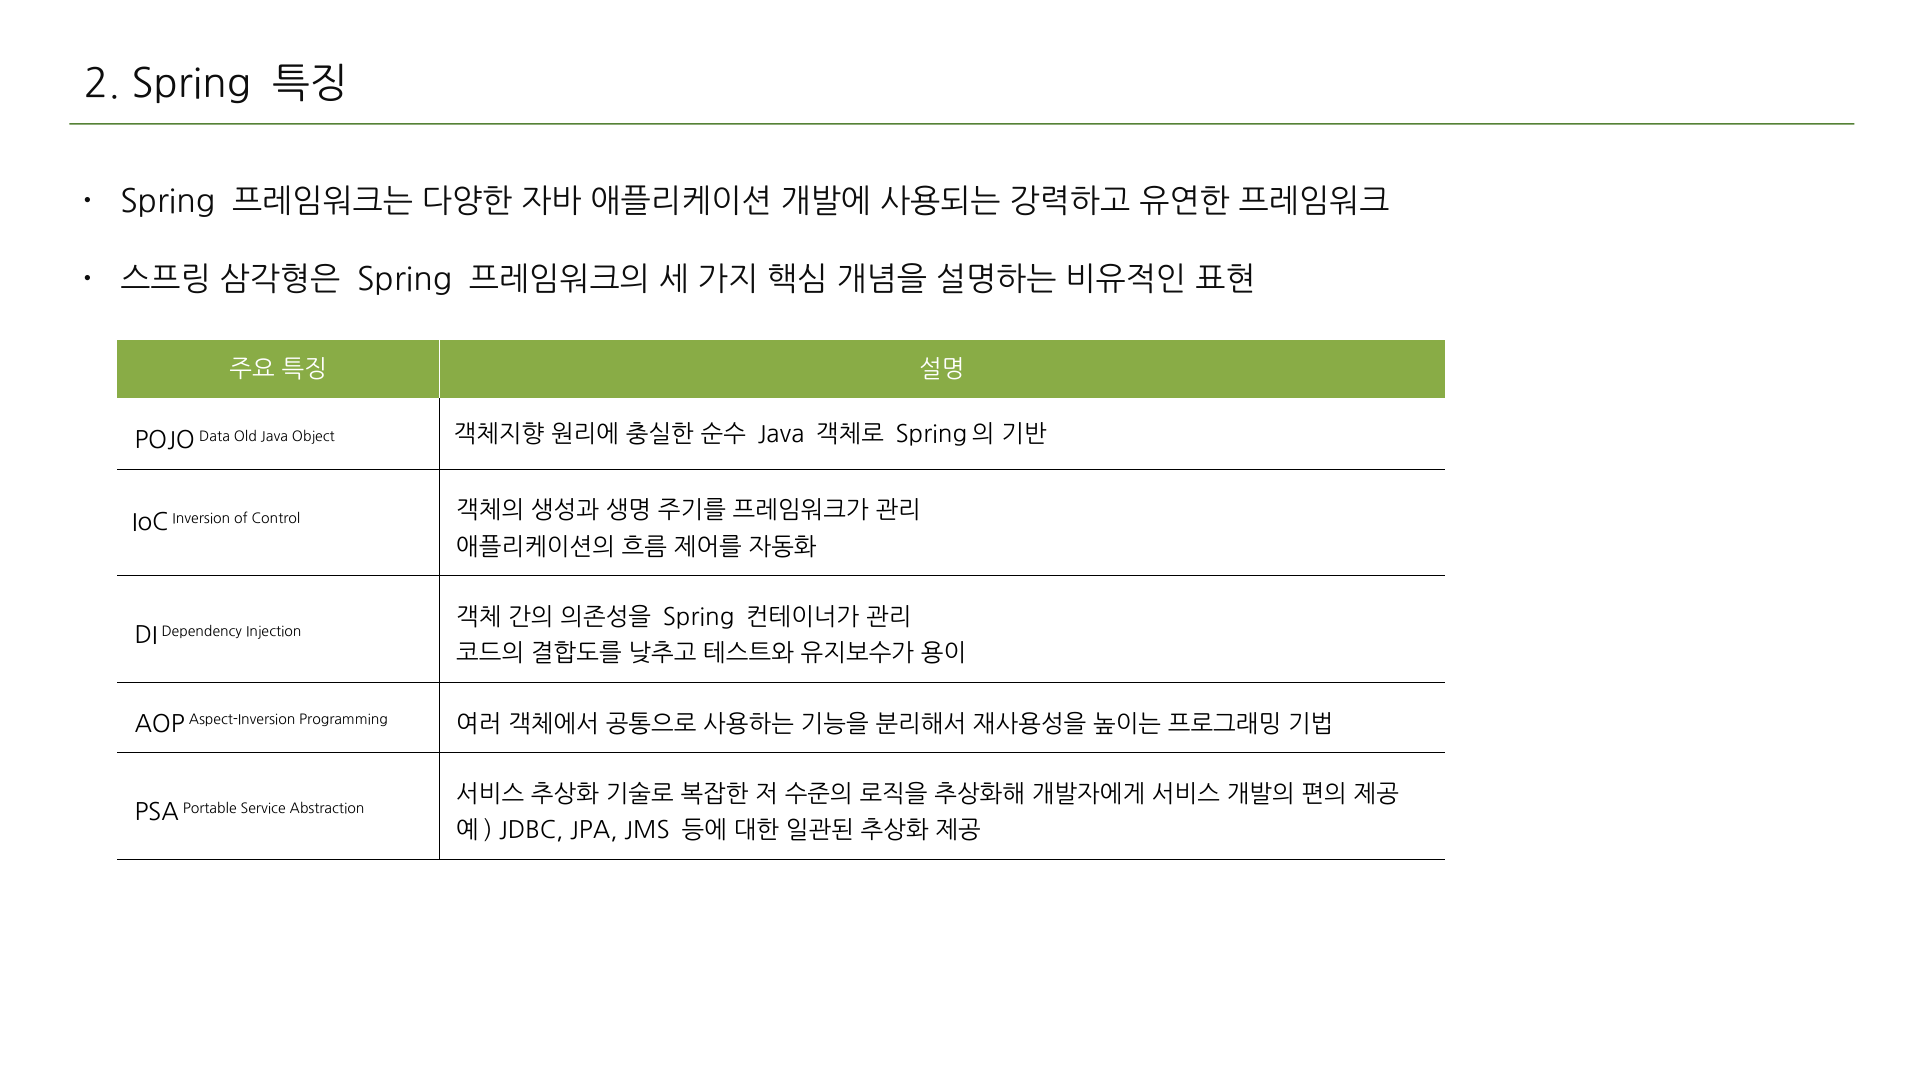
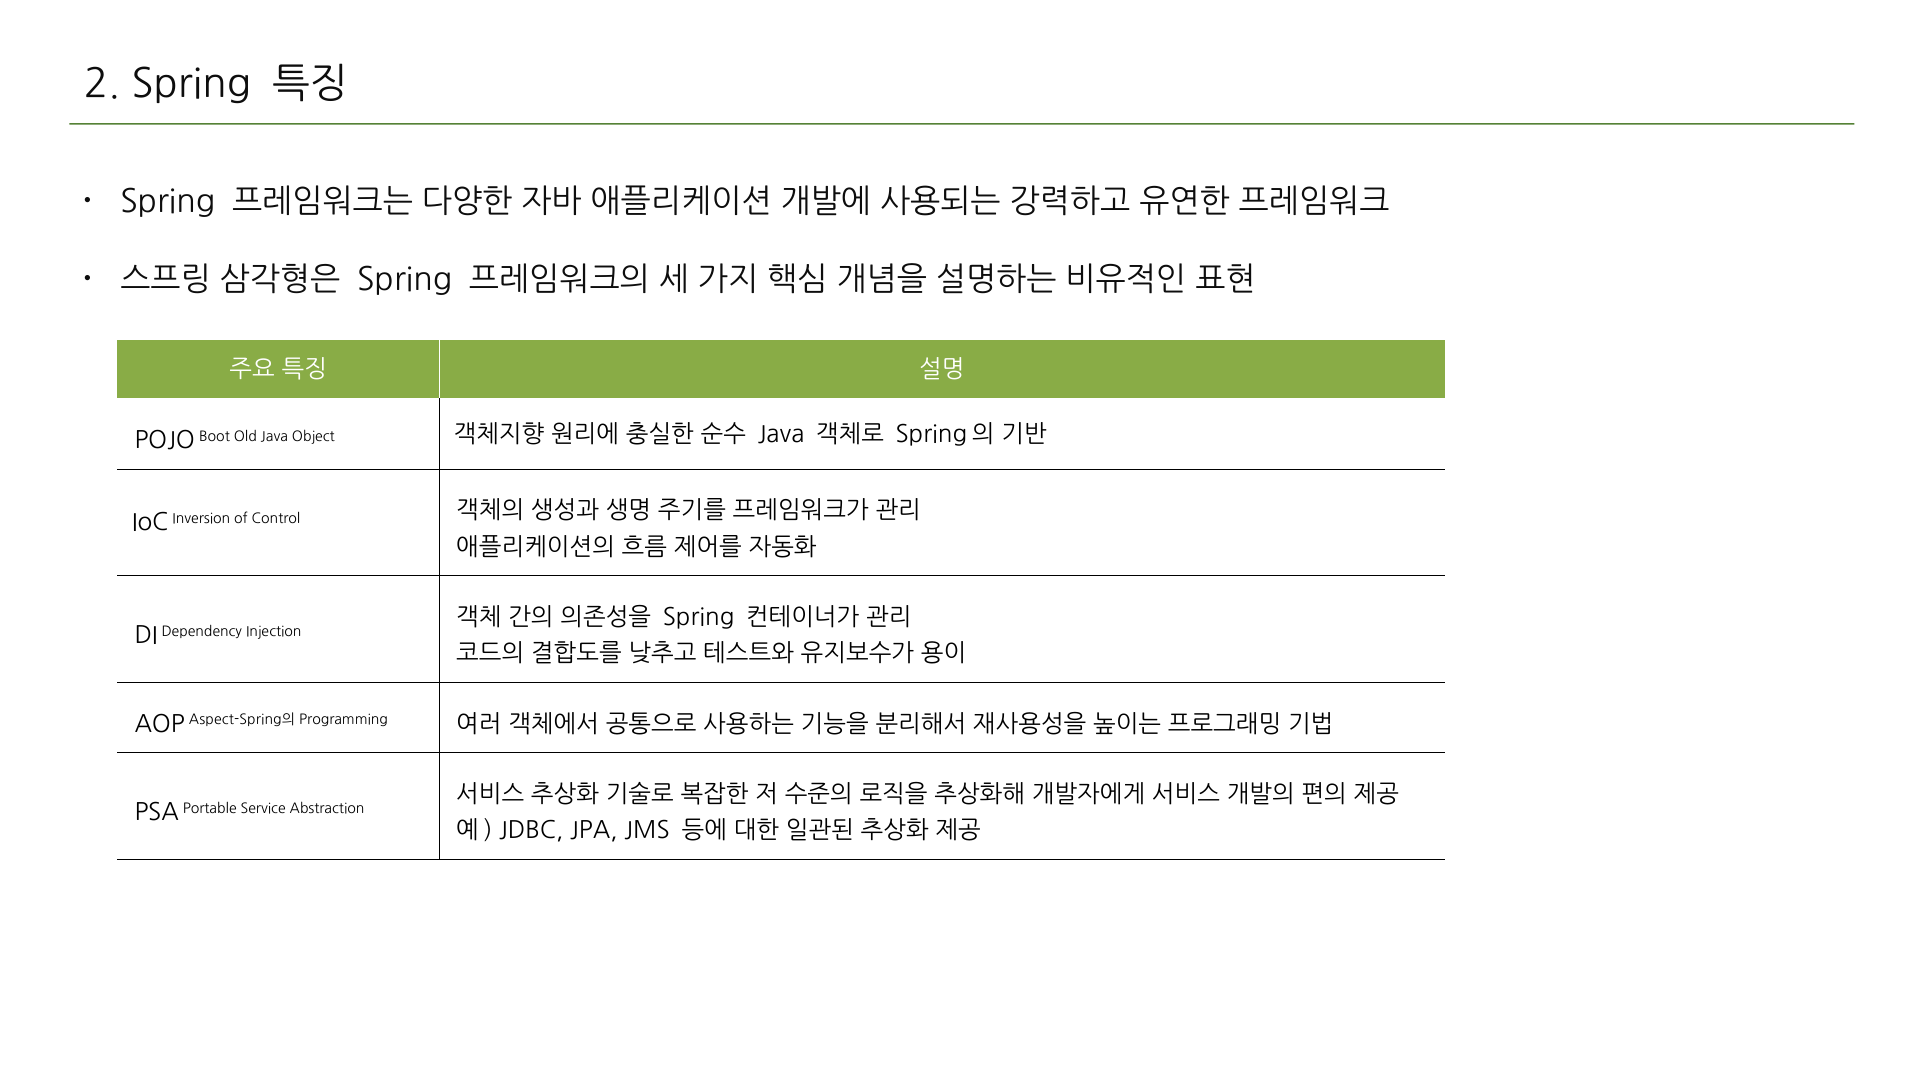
Data: Data -> Boot (215, 436)
Aspect-Inversion: Aspect-Inversion -> Aspect-Spring의 (242, 720)
